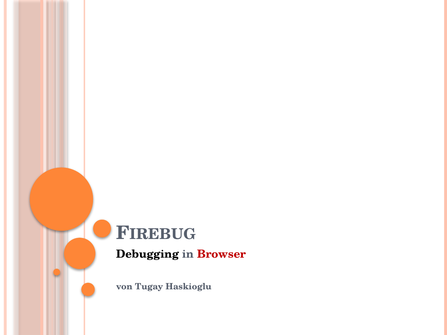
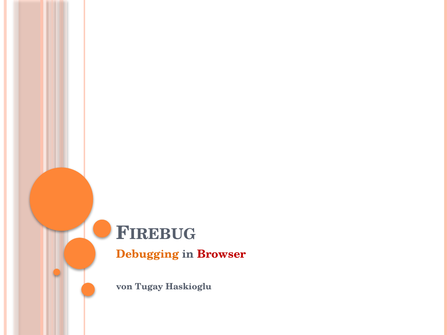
Debugging colour: black -> orange (148, 254)
